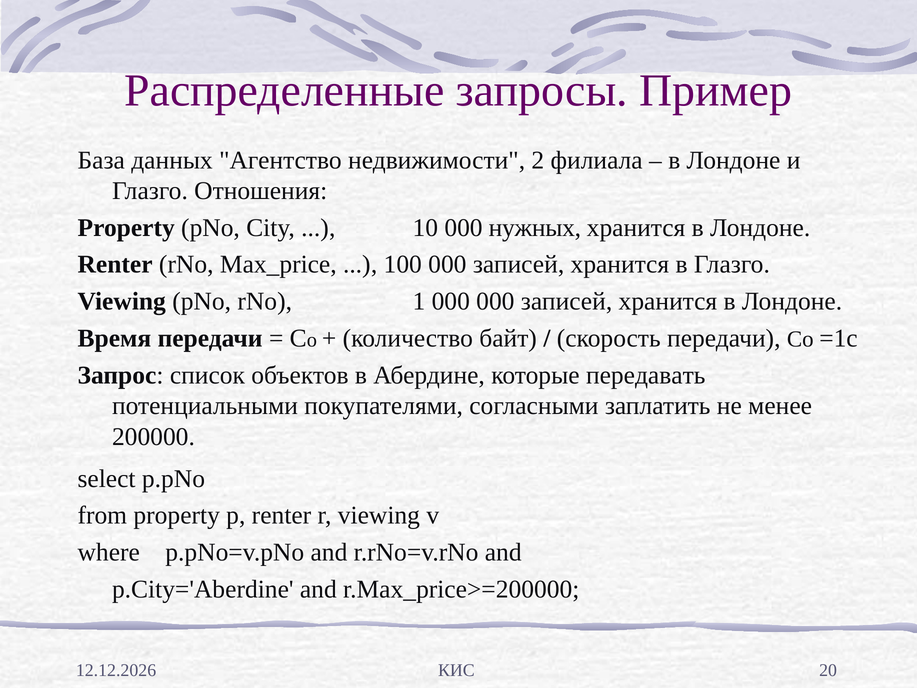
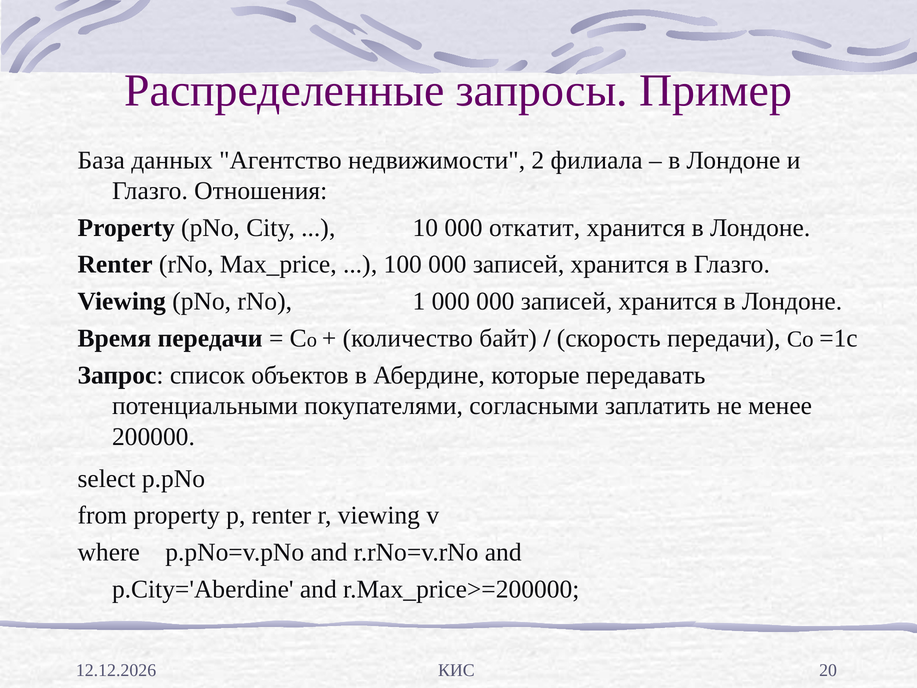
нужных: нужных -> откатит (535, 228)
